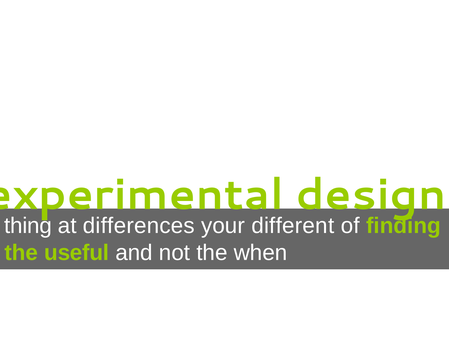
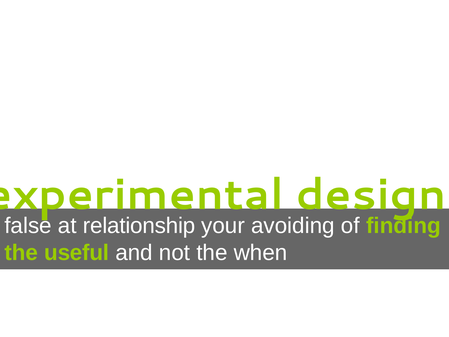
thing: thing -> false (28, 226)
differences: differences -> relationship (139, 226)
different: different -> avoiding (293, 226)
